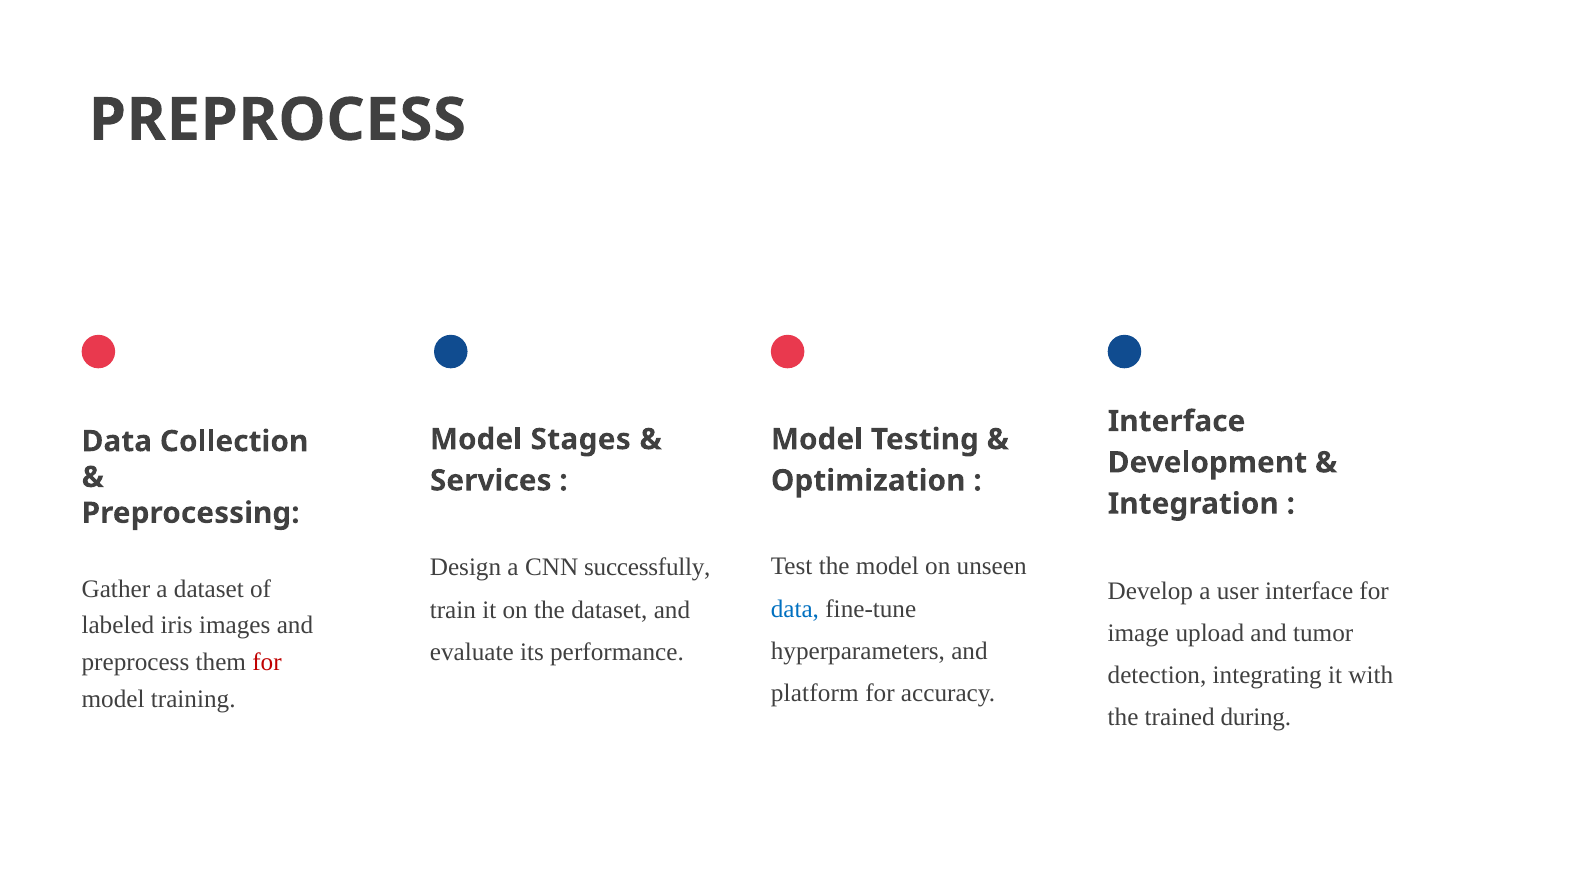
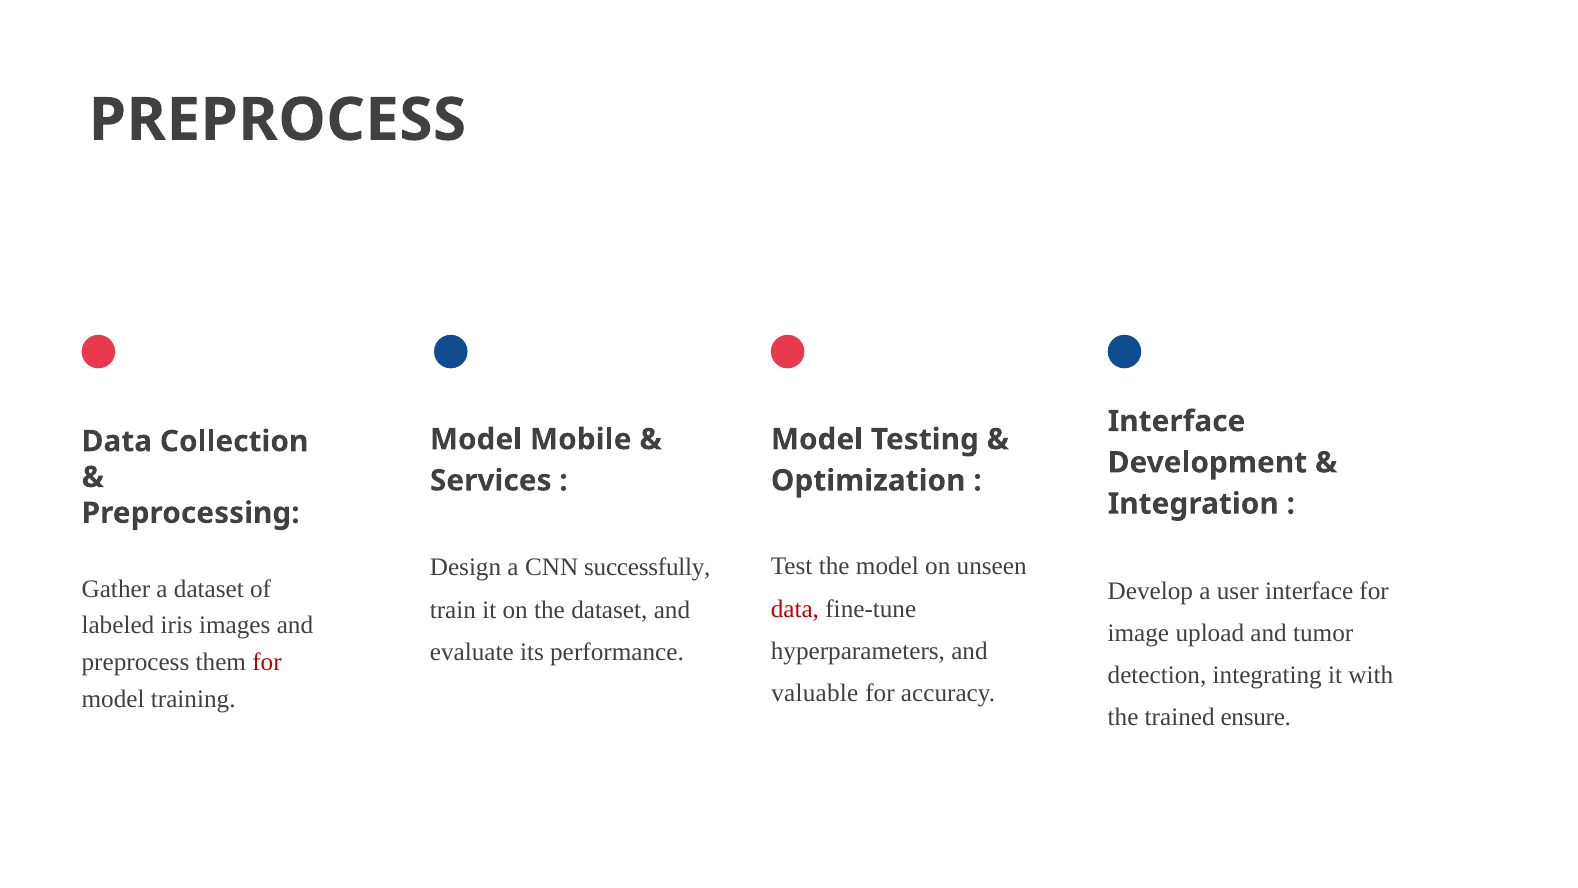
Stages: Stages -> Mobile (581, 439)
data colour: blue -> red (795, 609)
platform: platform -> valuable (815, 693)
during: during -> ensure (1256, 717)
